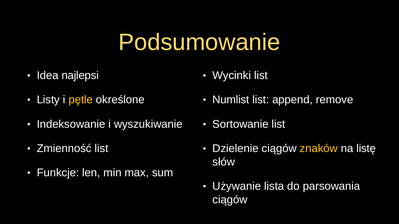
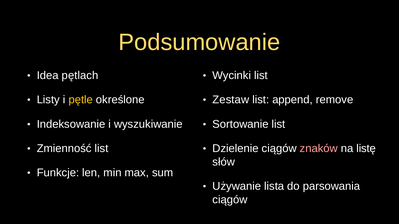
najlepsi: najlepsi -> pętlach (80, 76)
Numlist: Numlist -> Zestaw (231, 100)
znaków colour: yellow -> pink (319, 149)
